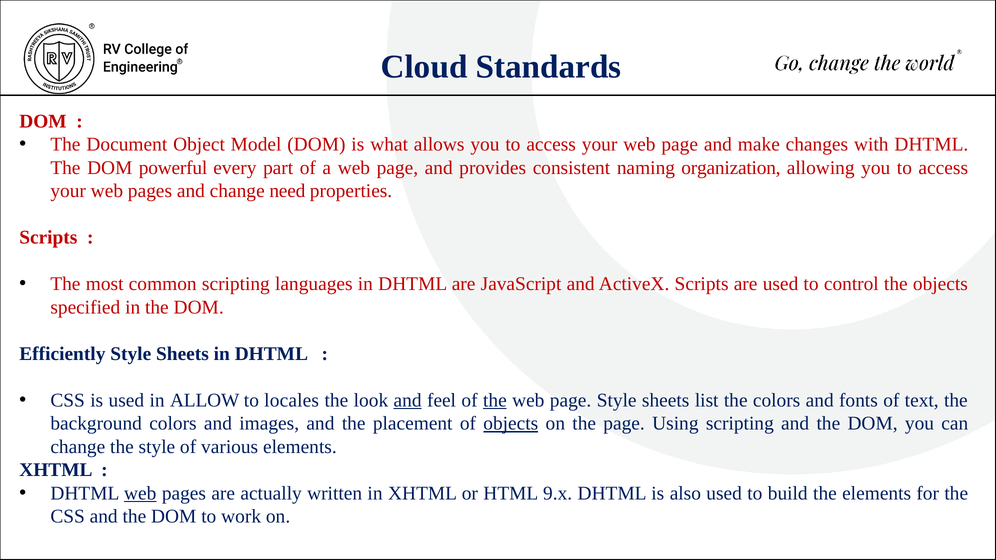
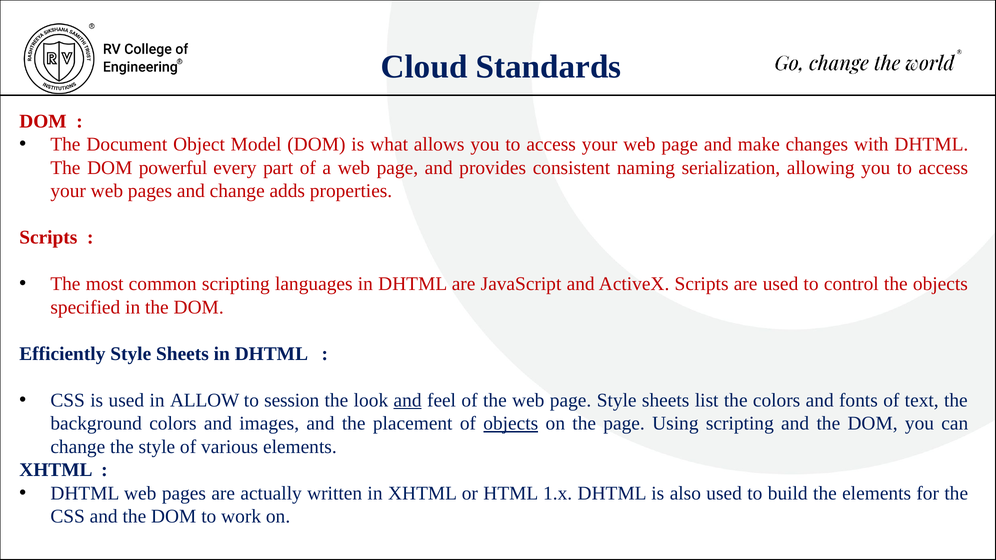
organization: organization -> serialization (731, 168)
need: need -> adds (287, 191)
locales: locales -> session (292, 400)
the underline: present -> none (495, 400)
web underline: present -> none (140, 493)
9.x: 9.x -> 1.x (558, 493)
